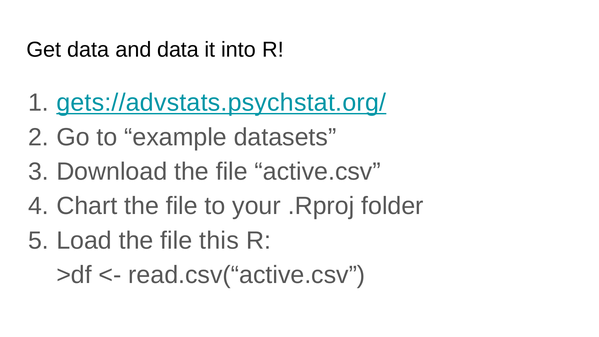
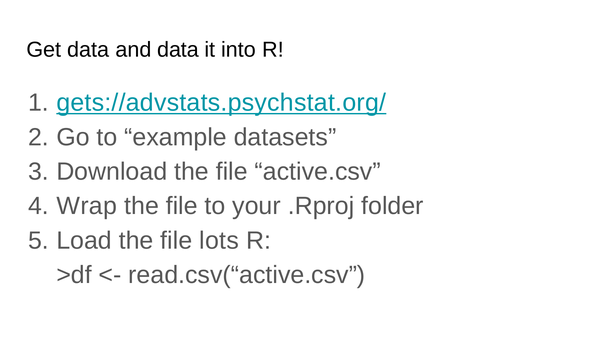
Chart: Chart -> Wrap (87, 206)
this: this -> lots (219, 240)
